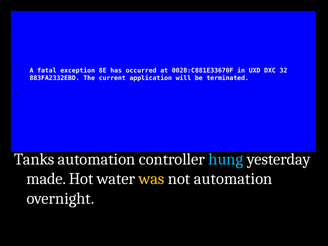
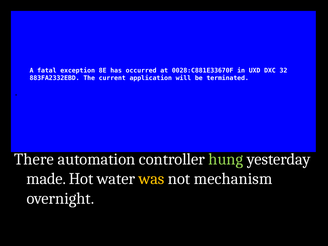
Tanks: Tanks -> There (34, 159)
hung colour: light blue -> light green (226, 159)
not automation: automation -> mechanism (233, 179)
